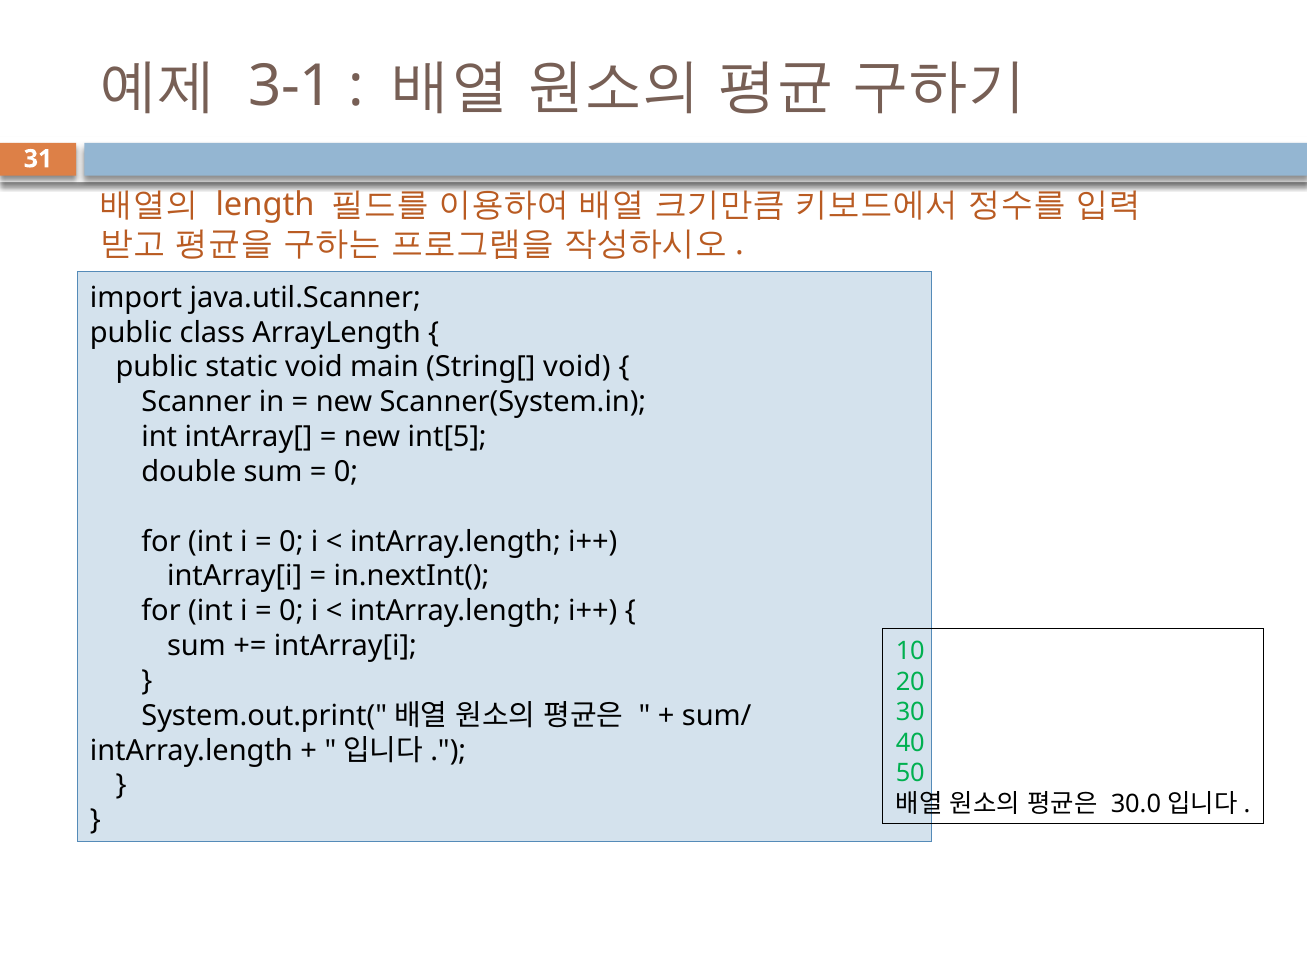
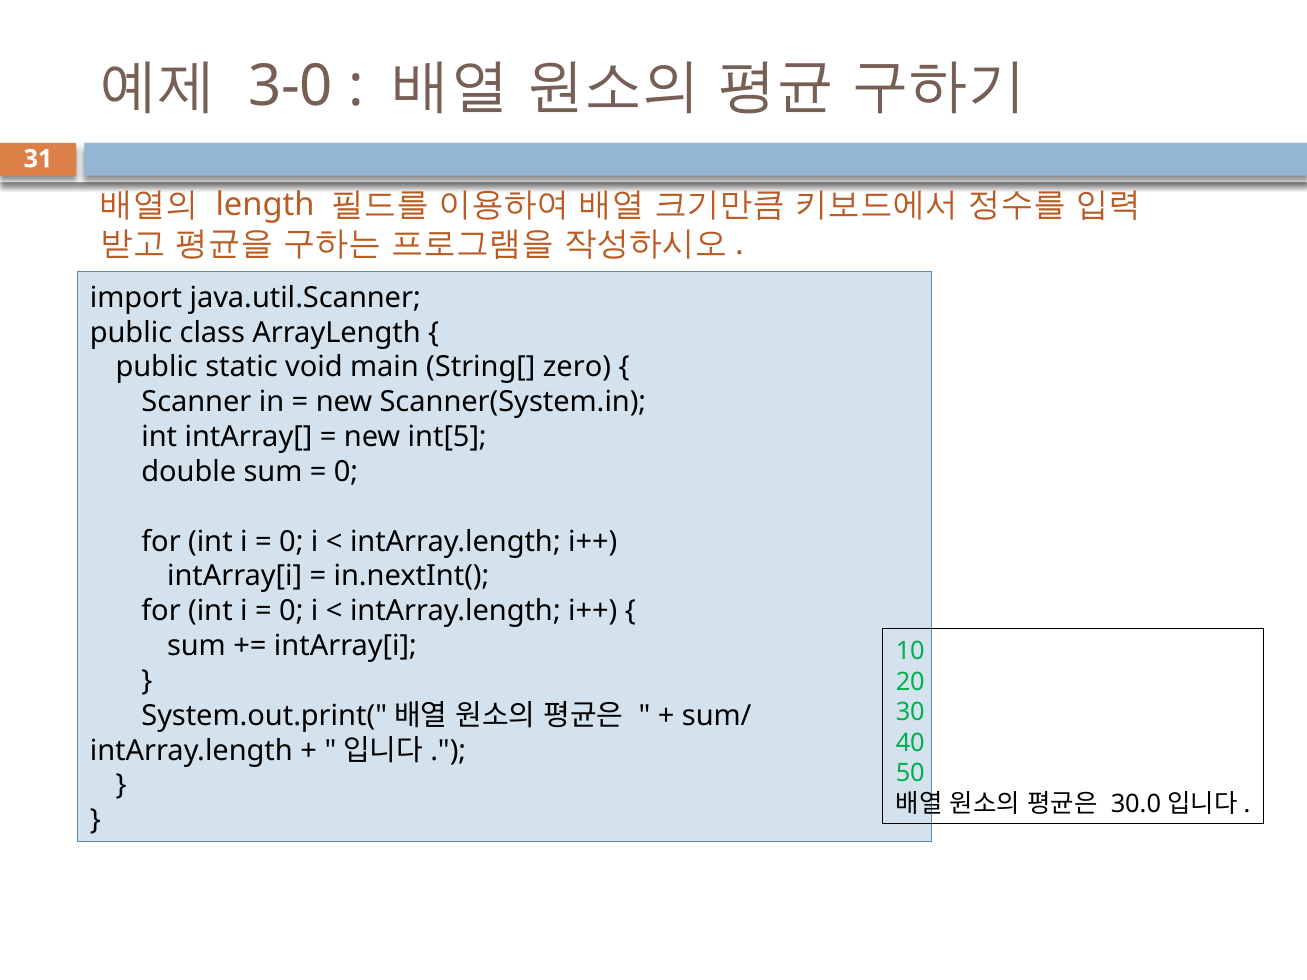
3-1: 3-1 -> 3-0 (291, 87)
String[ void: void -> zero (577, 367)
